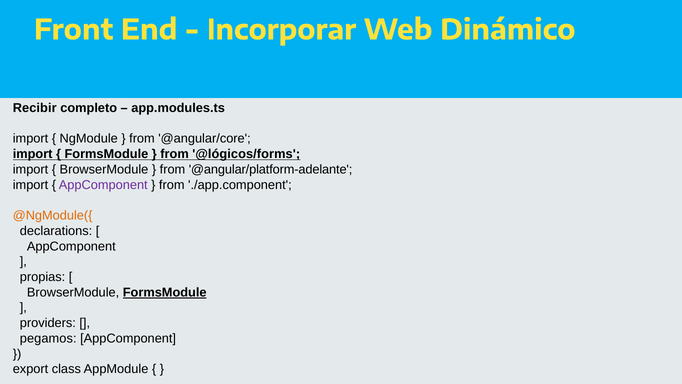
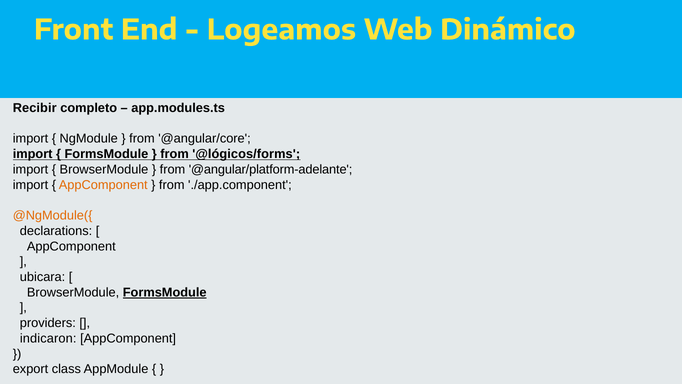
Incorporar: Incorporar -> Logeamos (281, 30)
AppComponent colour: purple -> orange (103, 185)
propias: propias -> ubicara (43, 277)
pegamos: pegamos -> indicaron (48, 338)
